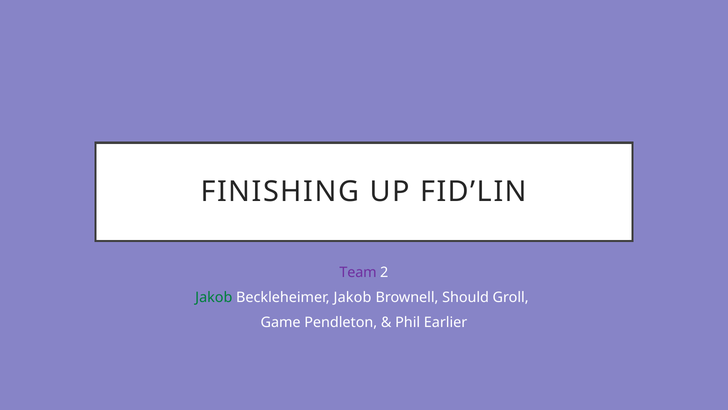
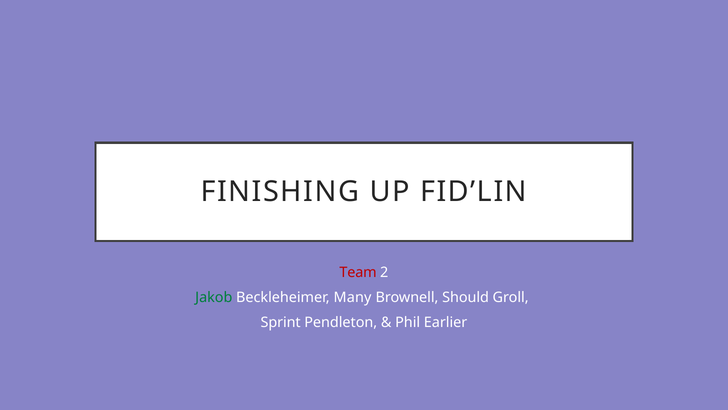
Team colour: purple -> red (358, 272)
Beckleheimer Jakob: Jakob -> Many (352, 297)
Game: Game -> Sprint (281, 322)
